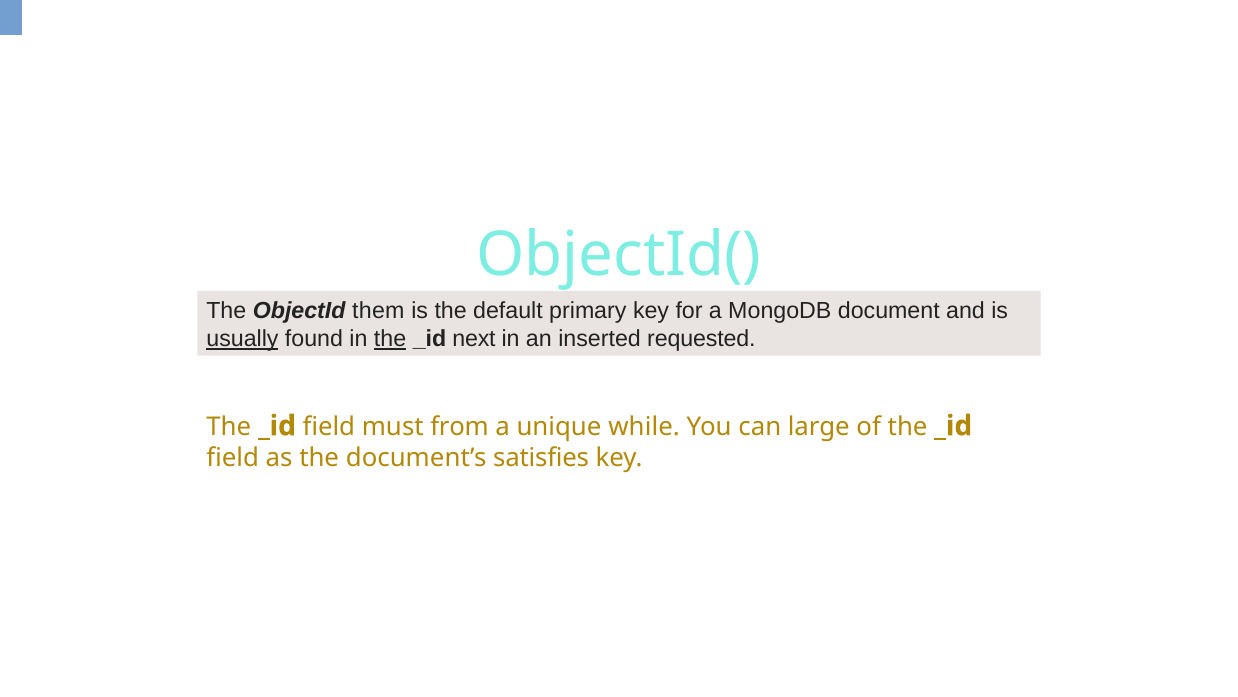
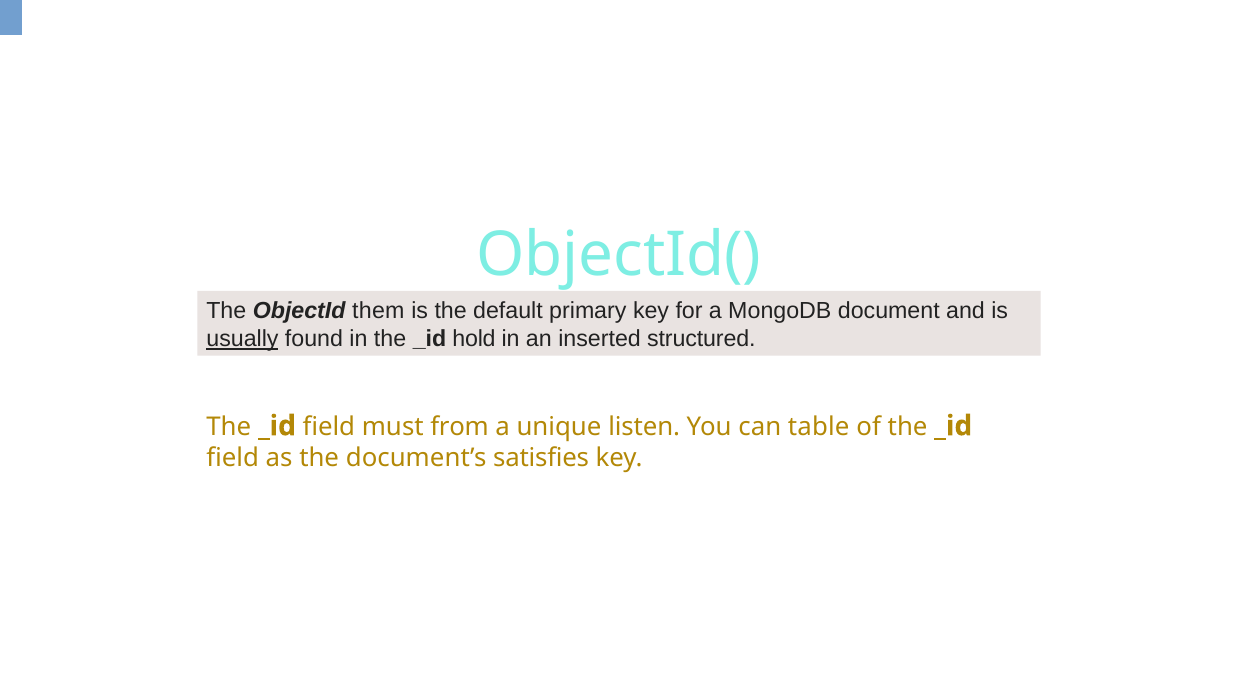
the underline: present -> none (390, 339)
next: next -> hold (474, 339)
requested: requested -> structured (701, 339)
while: while -> listen (644, 426)
large: large -> table (819, 426)
